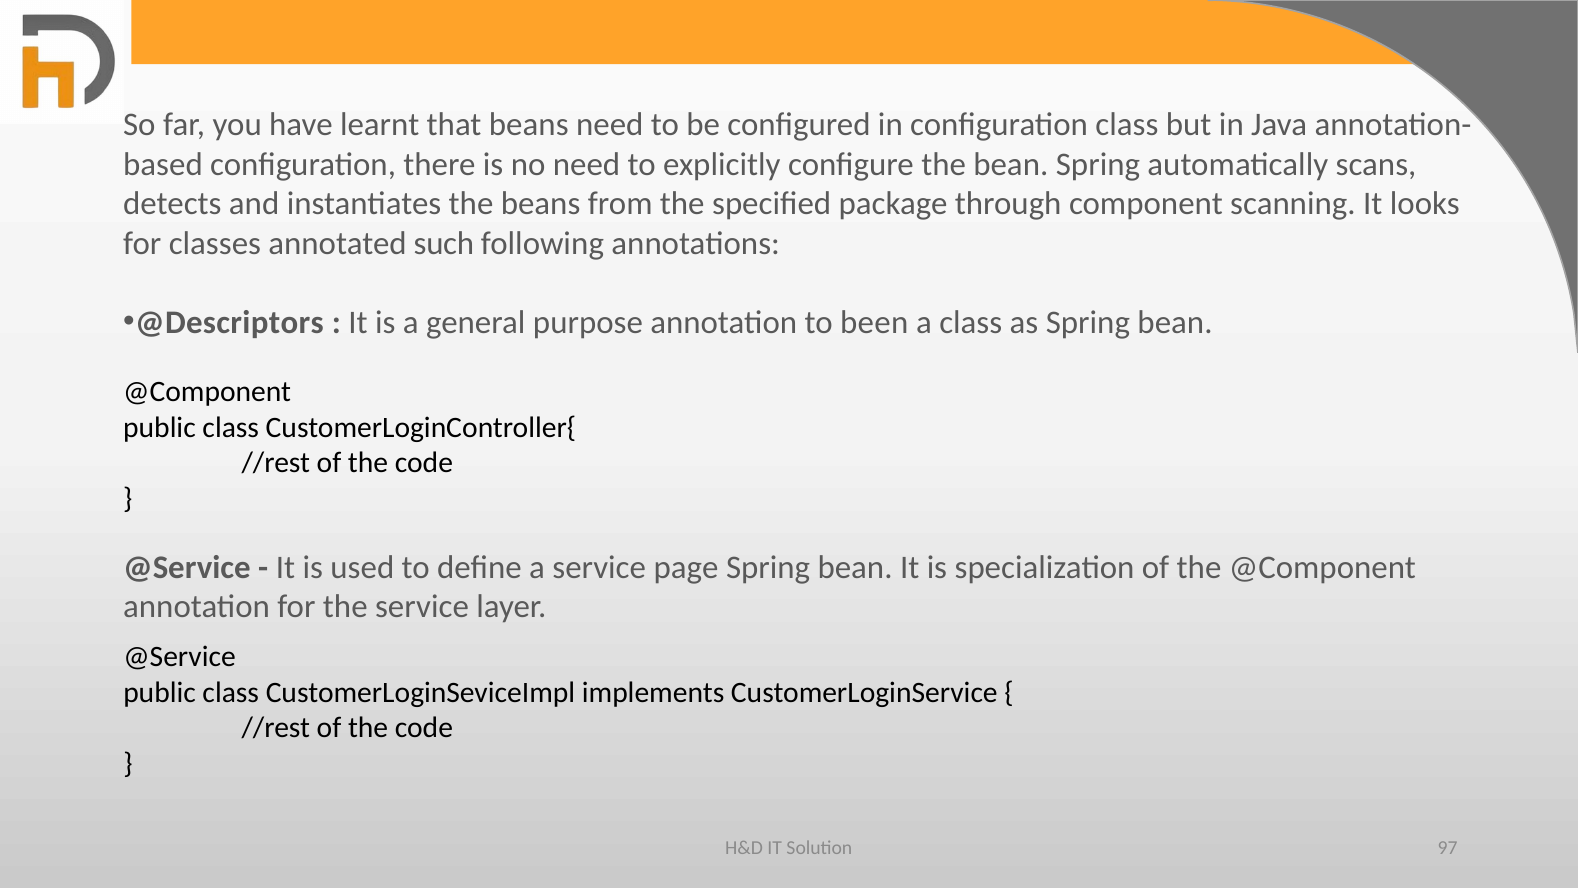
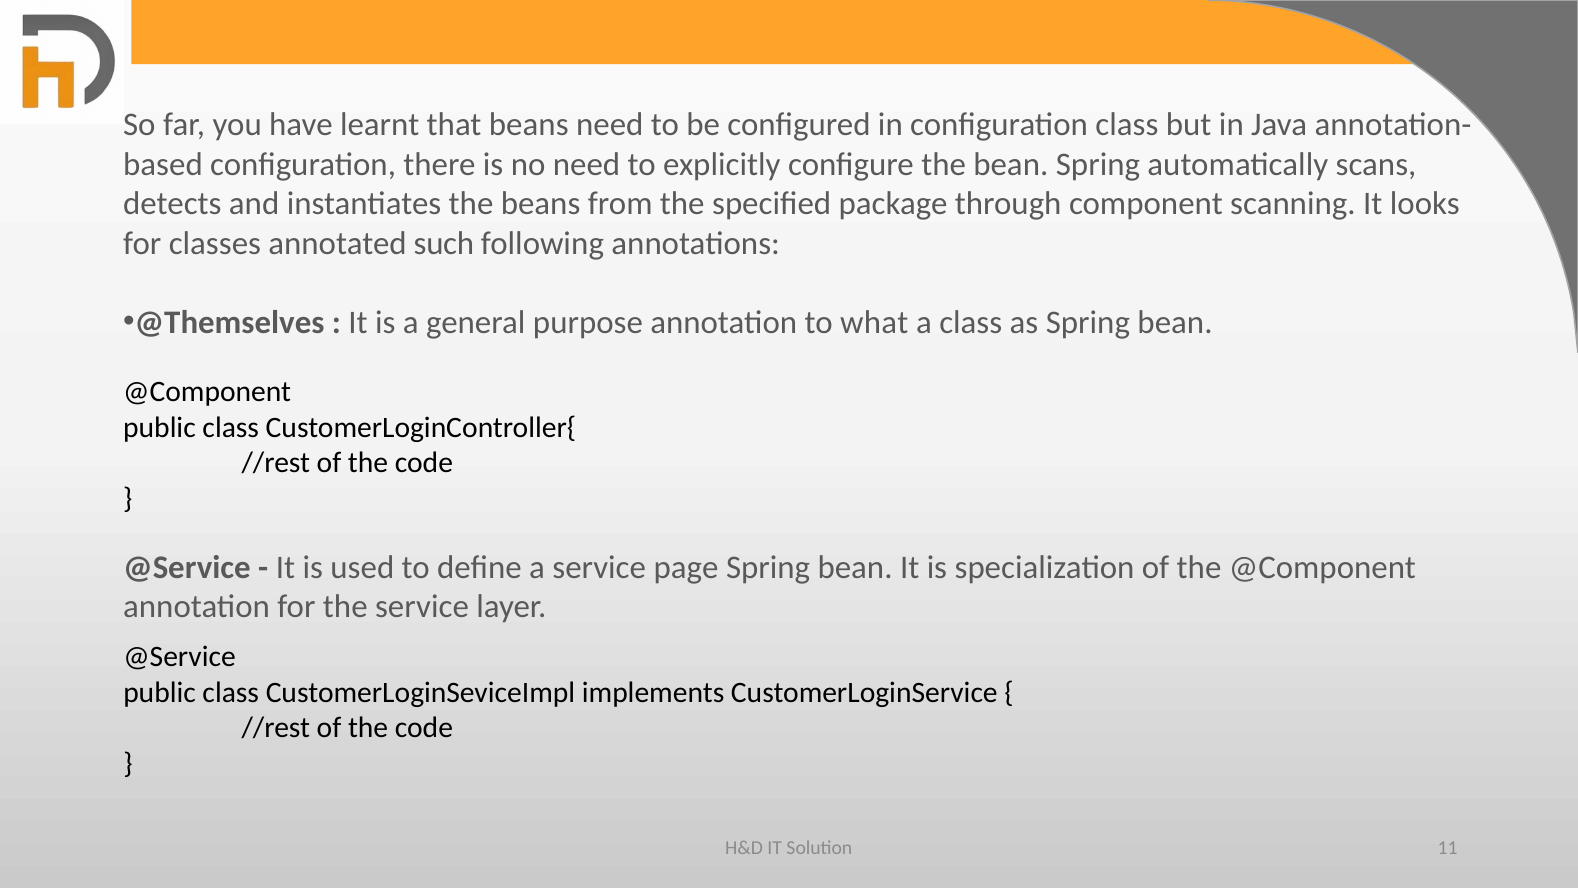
@Descriptors: @Descriptors -> @Themselves (230, 322)
been: been -> what (874, 322)
97: 97 -> 11 (1448, 847)
